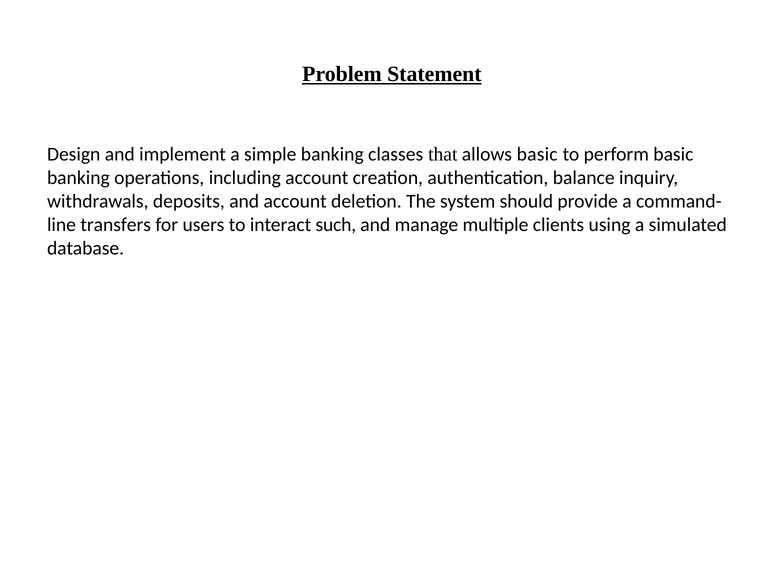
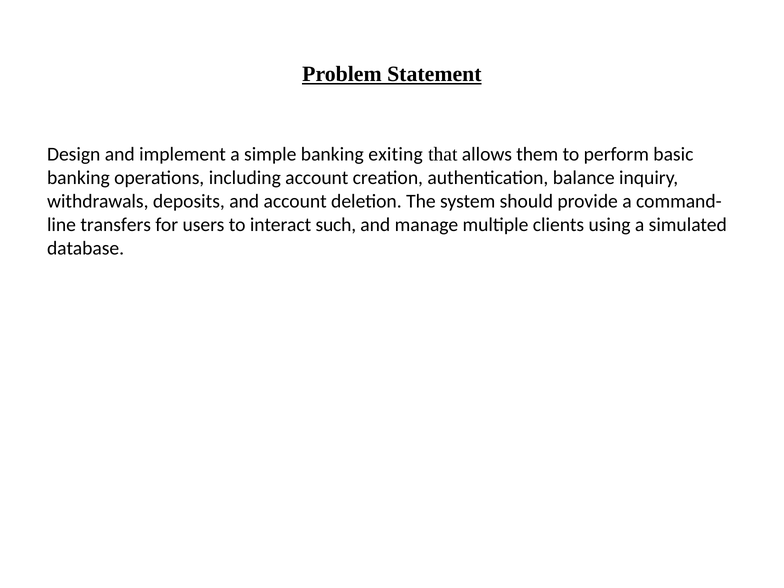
classes: classes -> exiting (396, 154)
allows basic: basic -> them (537, 154)
